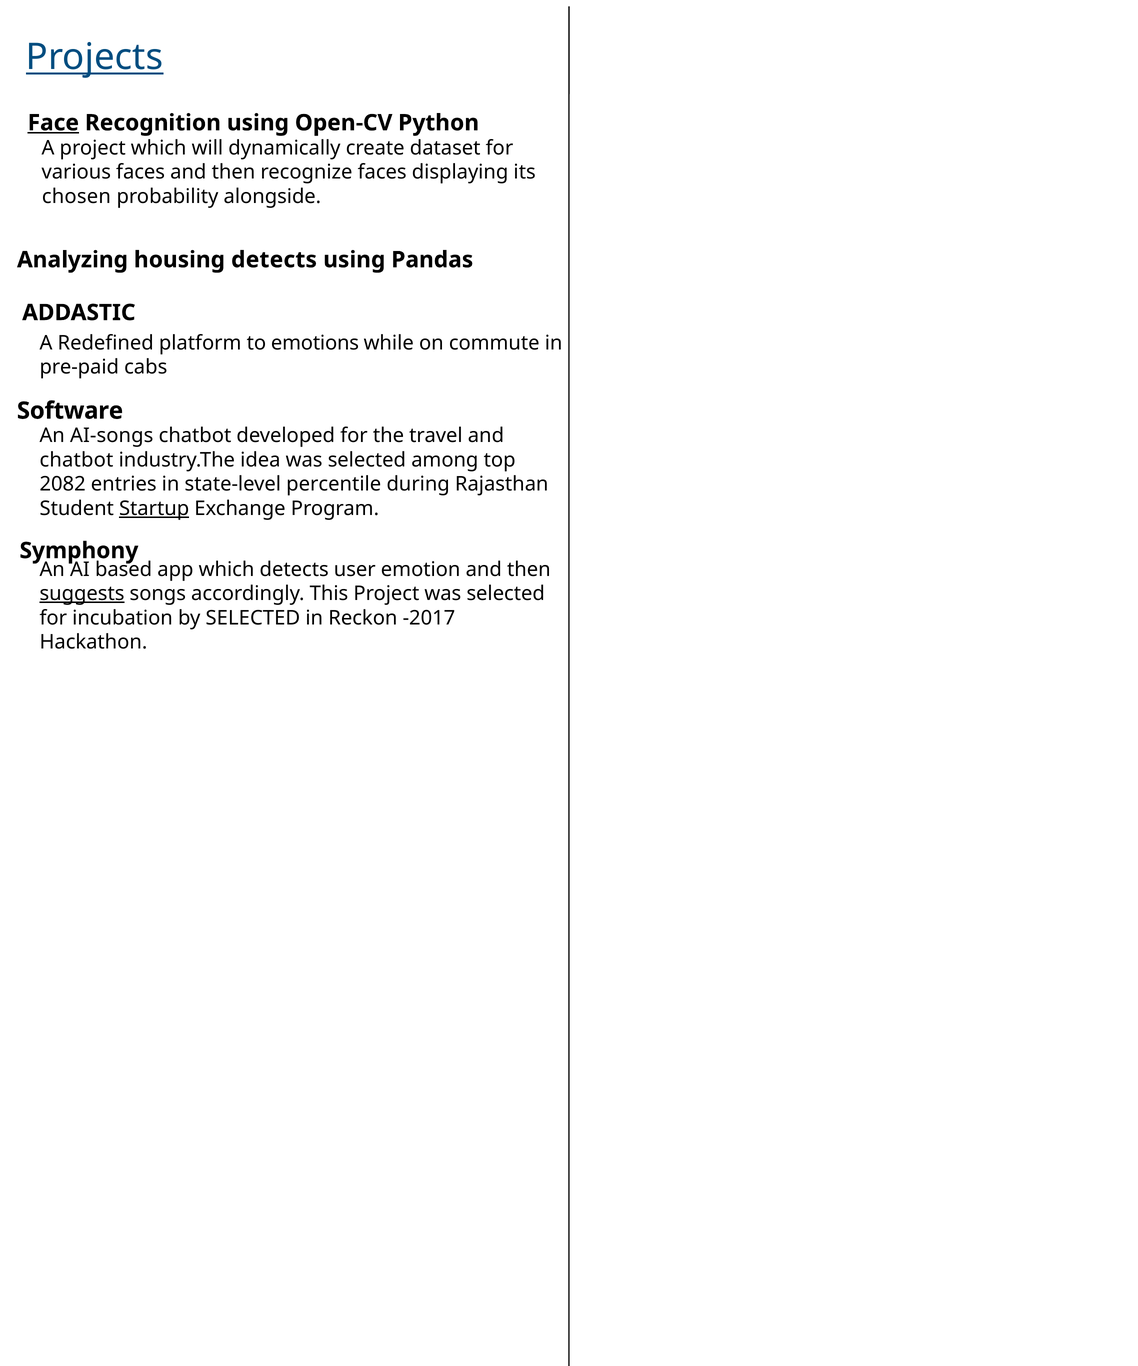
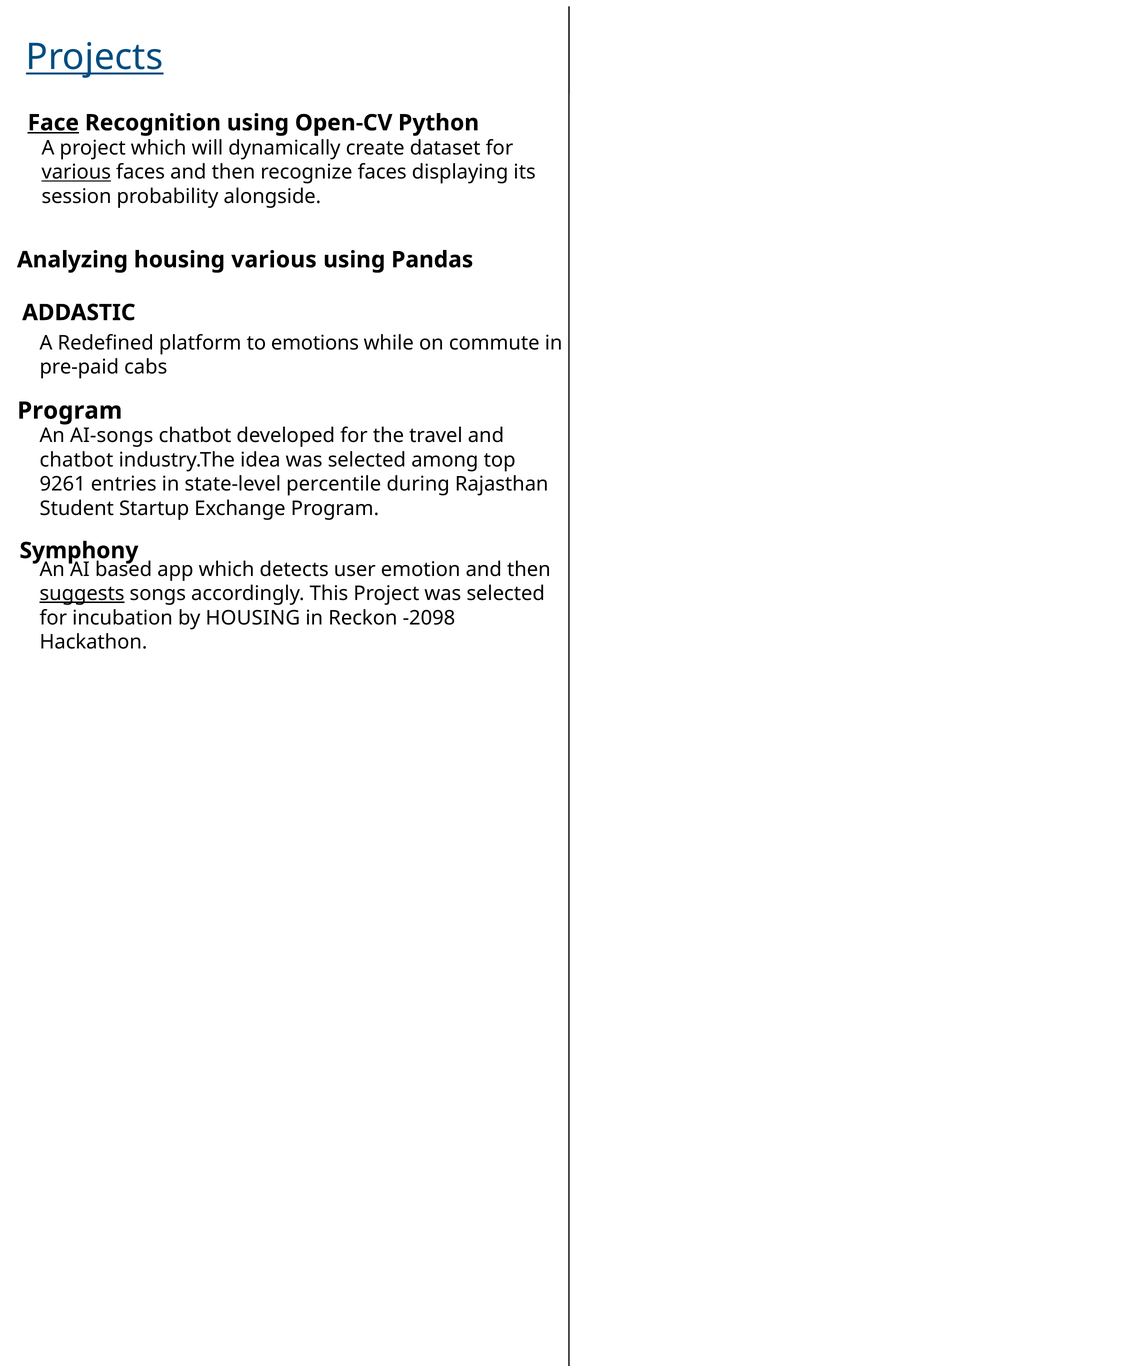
various underline: none -> present (76, 172)
chosen: chosen -> session (77, 196)
housing detects: detects -> various (274, 260)
Software: Software -> Program (70, 411)
2082: 2082 -> 9261 (63, 484)
Startup underline: present -> none (154, 508)
by SELECTED: SELECTED -> HOUSING (253, 618)
-2017: -2017 -> -2098 (429, 618)
